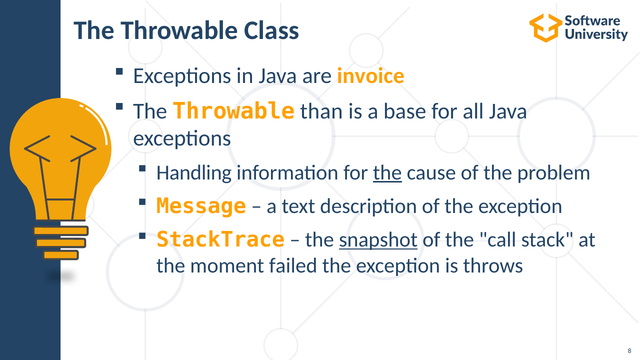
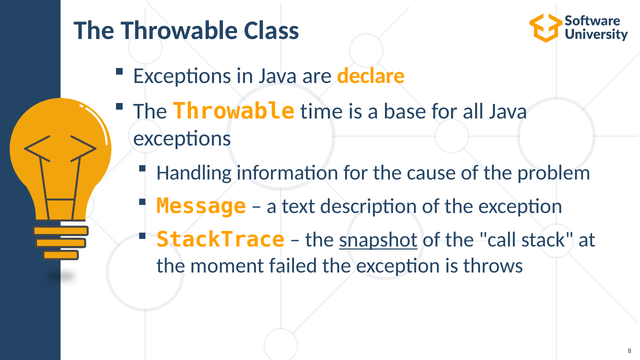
invoice: invoice -> declare (371, 76)
than: than -> time (322, 111)
the underline: present -> none (387, 173)
